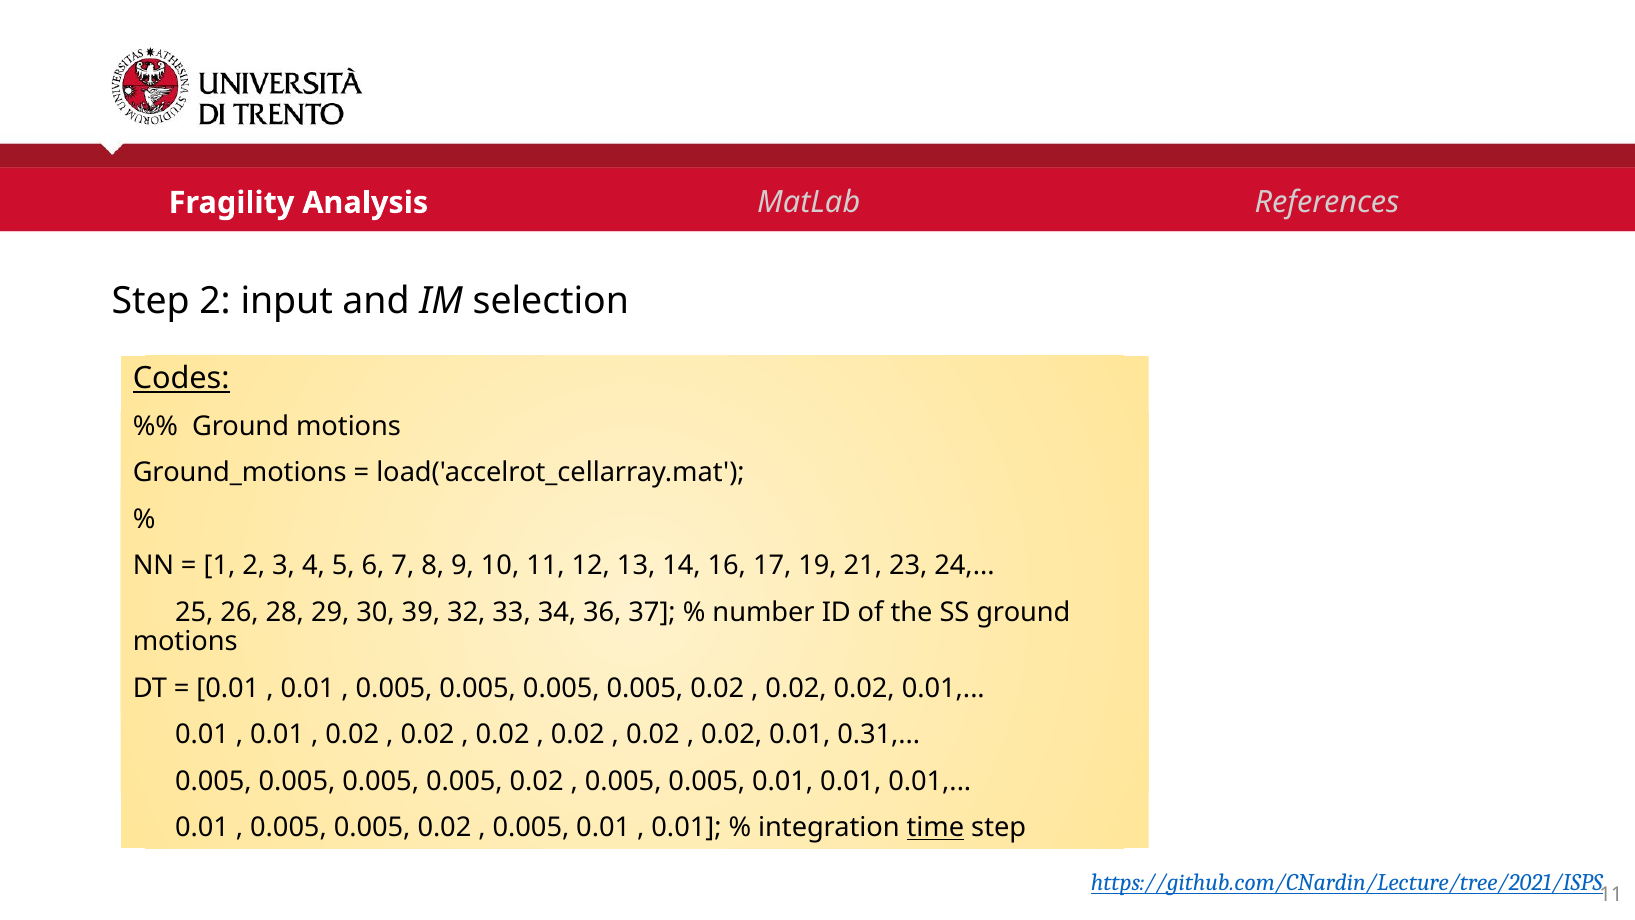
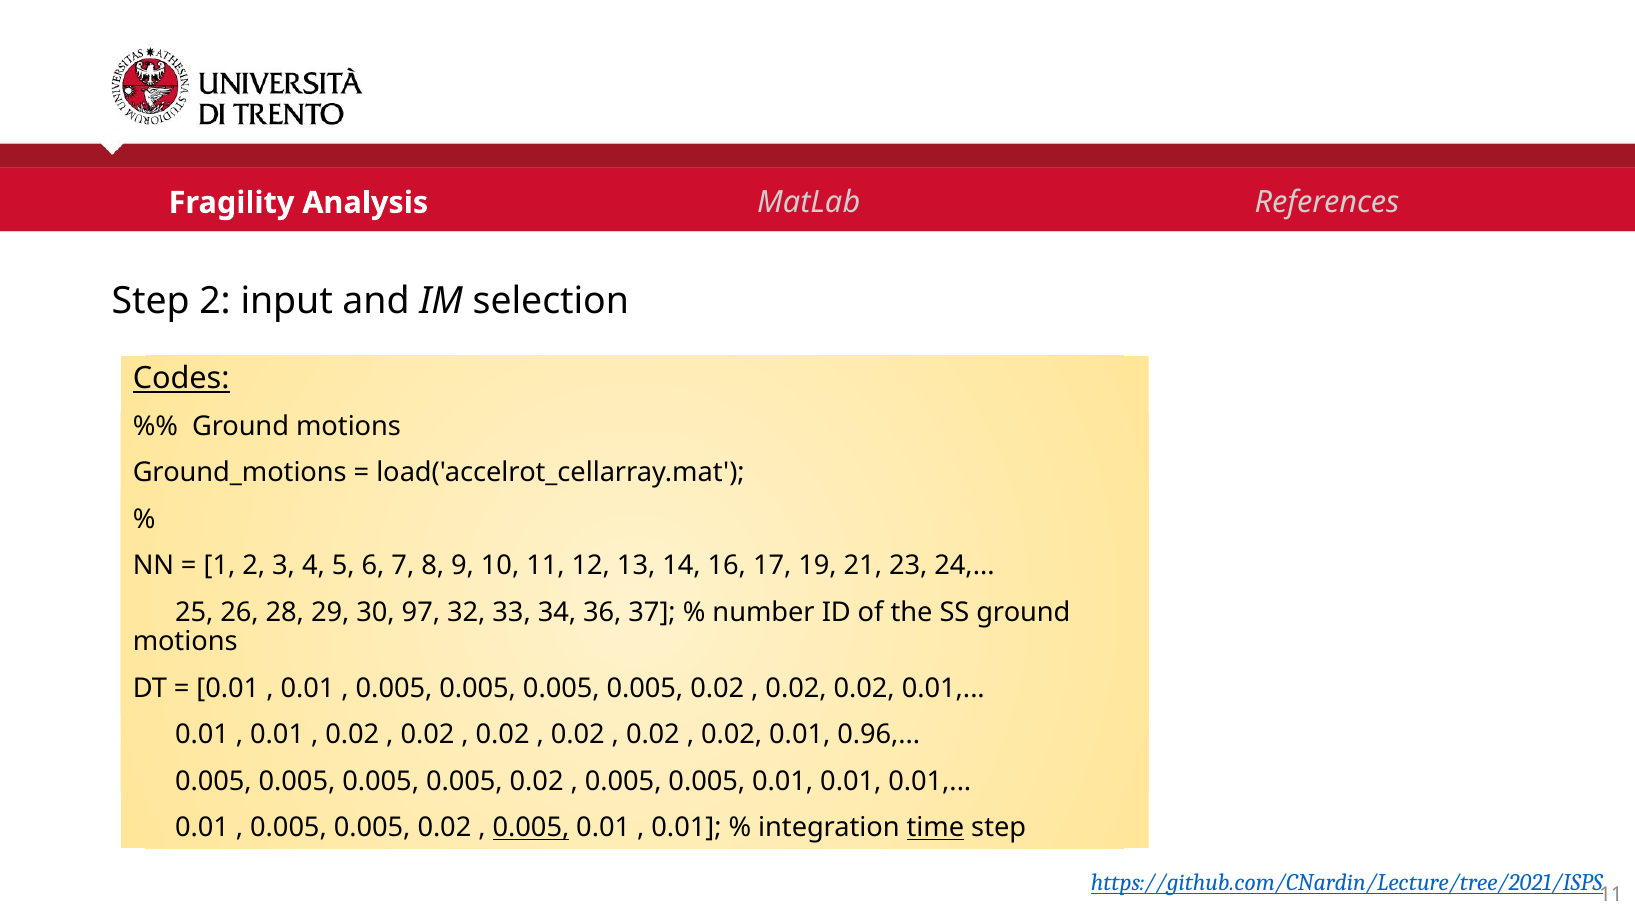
39: 39 -> 97 (421, 612)
0.31: 0.31 -> 0.96 (879, 734)
0.005 underline: none -> present (531, 827)
